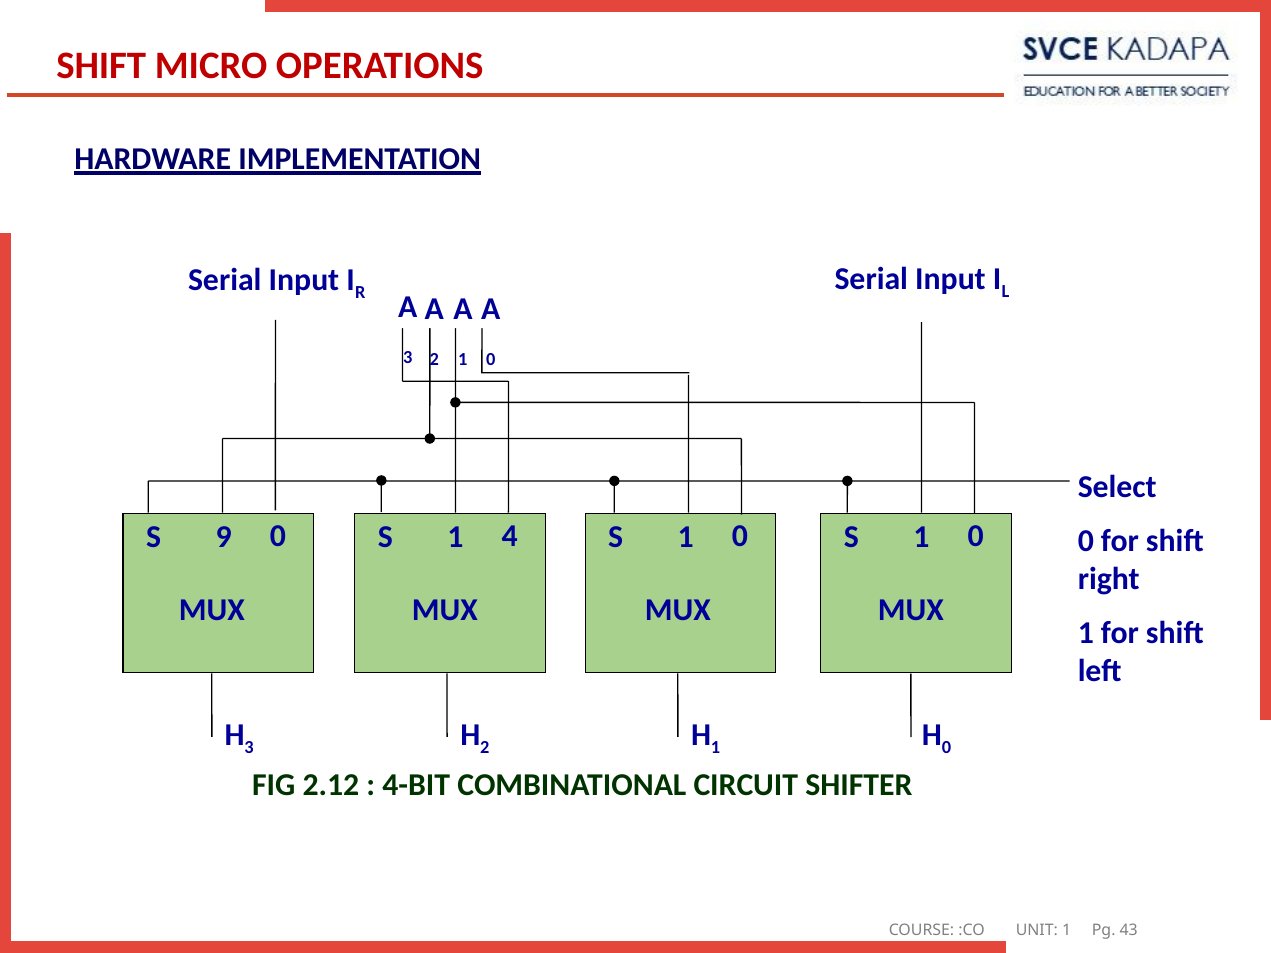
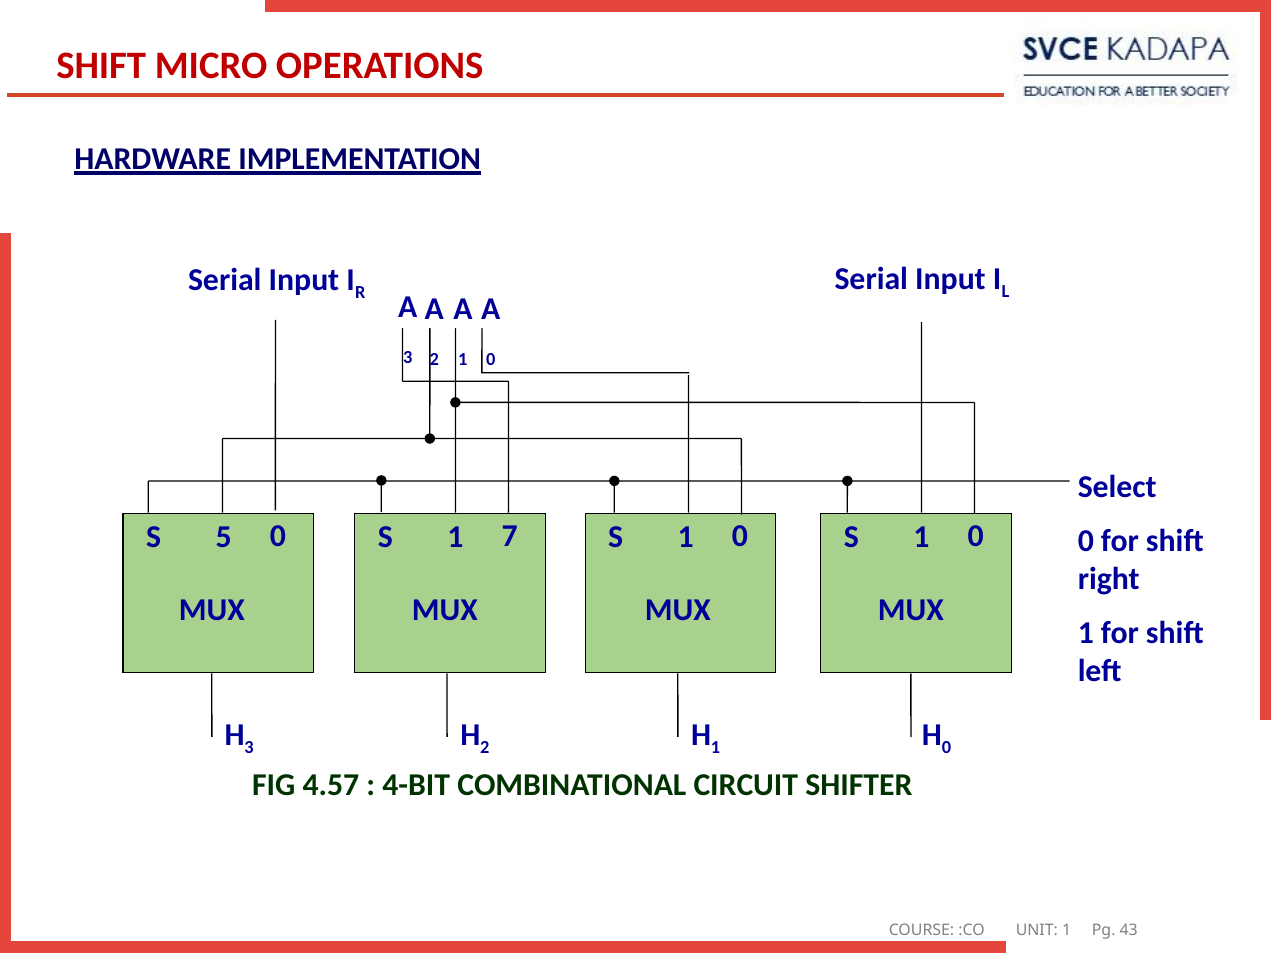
9: 9 -> 5 (224, 537)
4: 4 -> 7 (510, 536)
2.12: 2.12 -> 4.57 (331, 785)
